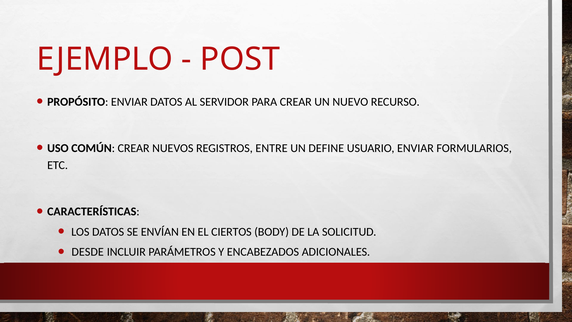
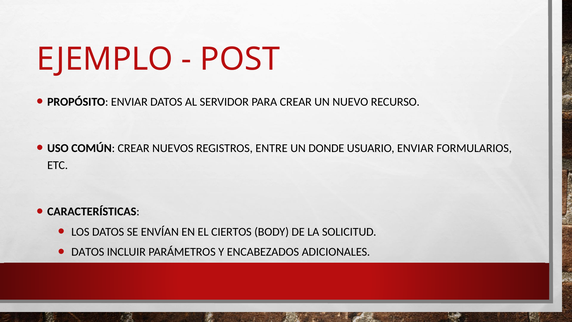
DEFINE: DEFINE -> DONDE (326, 148)
DESDE: DESDE -> DATOS (88, 252)
